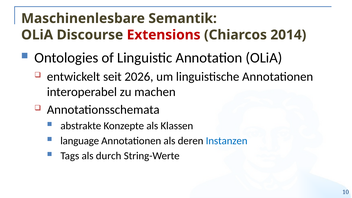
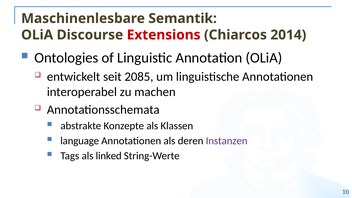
2026: 2026 -> 2085 (139, 77)
Instanzen colour: blue -> purple (227, 141)
durch: durch -> linked (109, 156)
